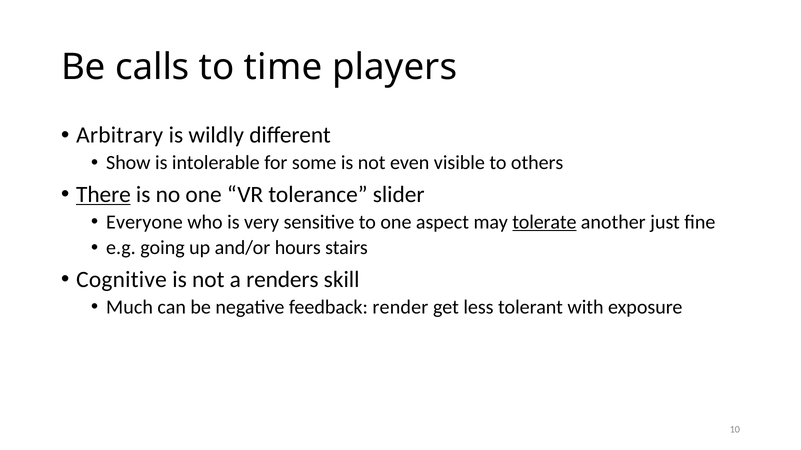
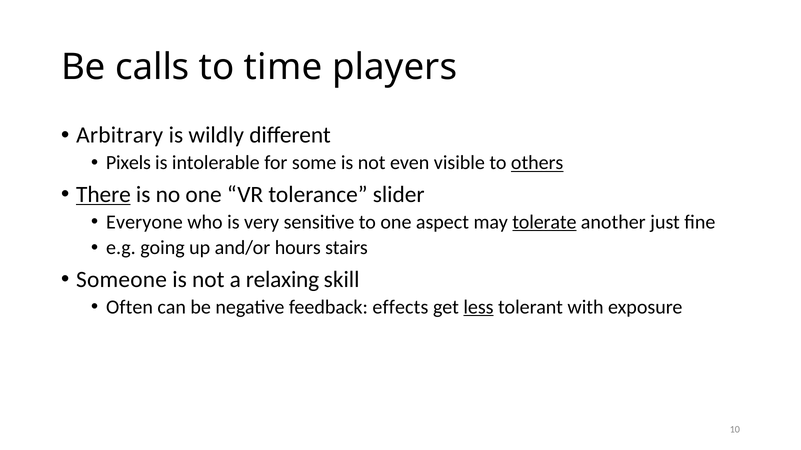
Show: Show -> Pixels (128, 163)
others underline: none -> present (537, 163)
Cognitive: Cognitive -> Someone (121, 280)
renders: renders -> relaxing (282, 280)
Much: Much -> Often (130, 307)
render: render -> effects (400, 307)
less underline: none -> present (478, 307)
